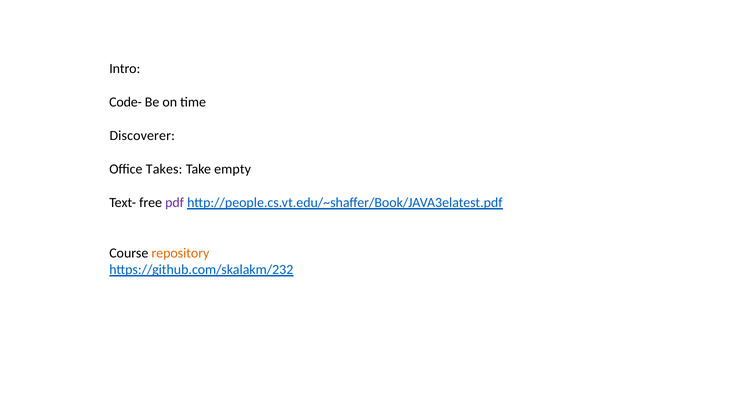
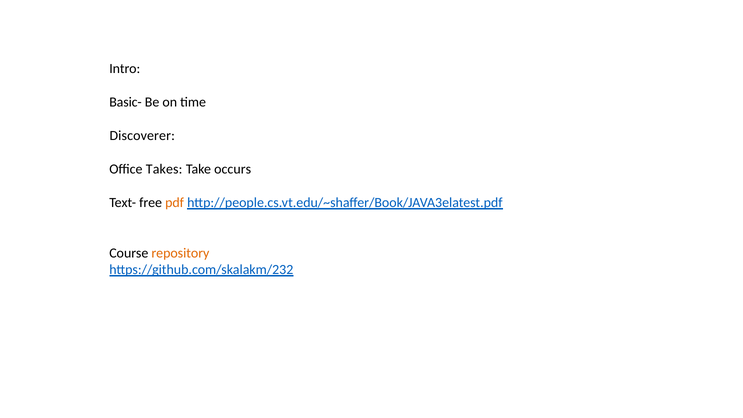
Code-: Code- -> Basic- (126, 102)
empty: empty -> occurs (233, 169)
pdf colour: purple -> orange (175, 203)
